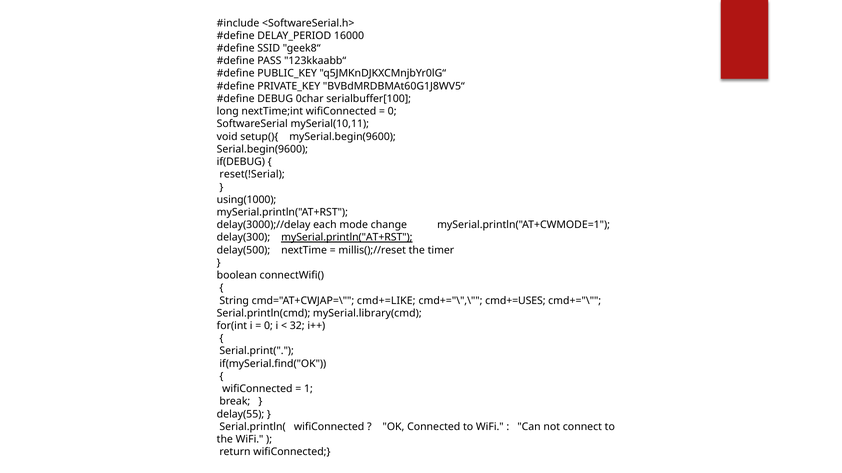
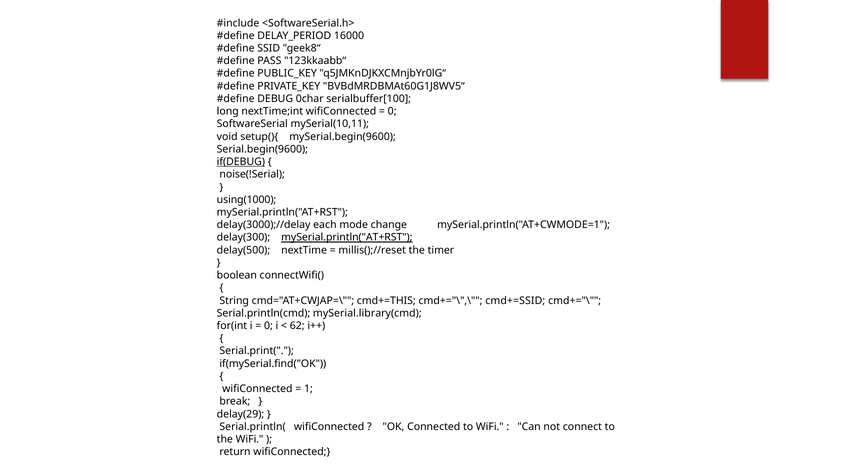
if(DEBUG underline: none -> present (241, 162)
reset(!Serial: reset(!Serial -> noise(!Serial (252, 175)
cmd+=LIKE: cmd+=LIKE -> cmd+=THIS (386, 301)
cmd+=USES: cmd+=USES -> cmd+=SSID (515, 301)
32: 32 -> 62 (297, 326)
delay(55: delay(55 -> delay(29 (240, 415)
